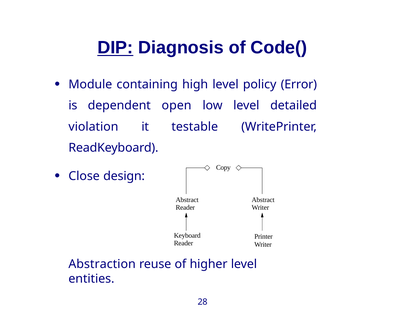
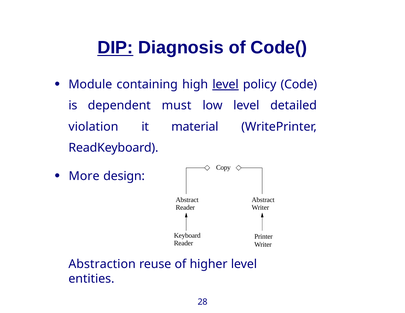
level underline: none -> present (226, 85)
Error: Error -> Code (299, 85)
open: open -> must (177, 106)
testable: testable -> material (195, 127)
Close: Close -> More (84, 176)
